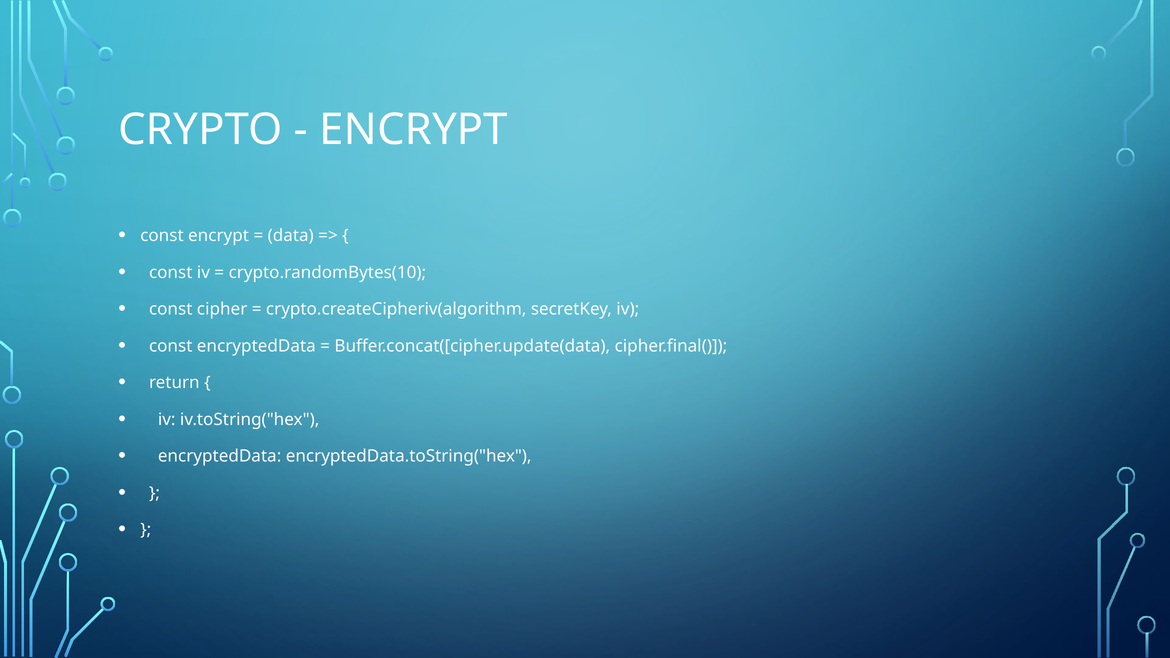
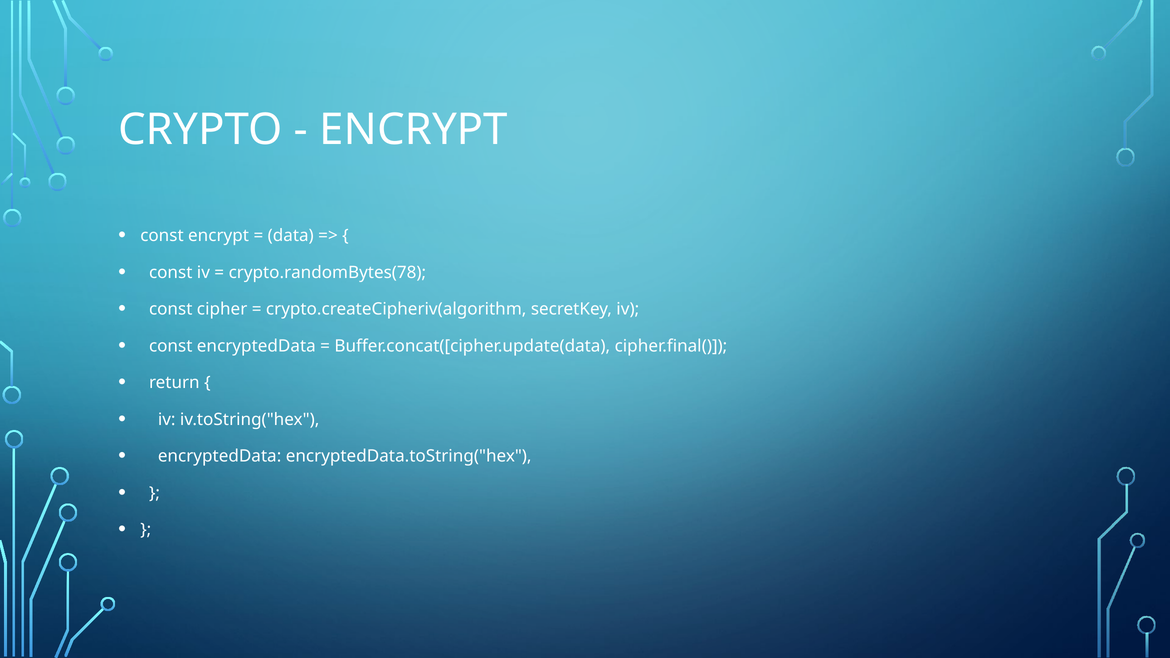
crypto.randomBytes(10: crypto.randomBytes(10 -> crypto.randomBytes(78 (327, 273)
